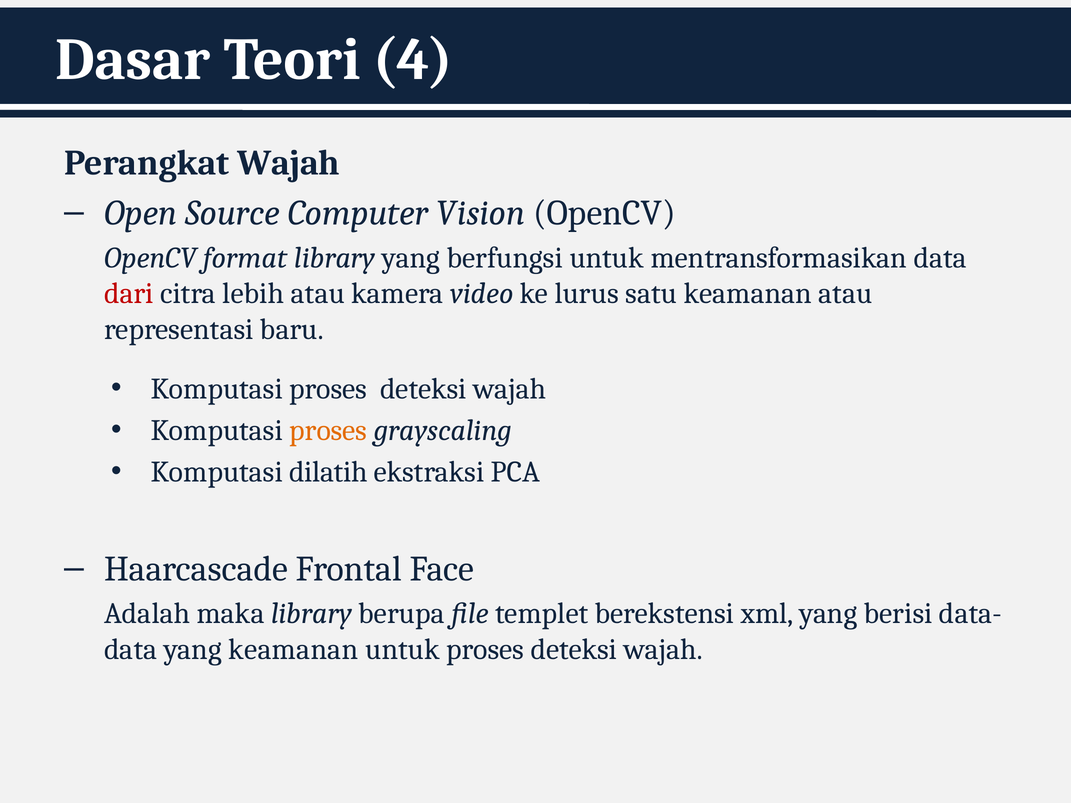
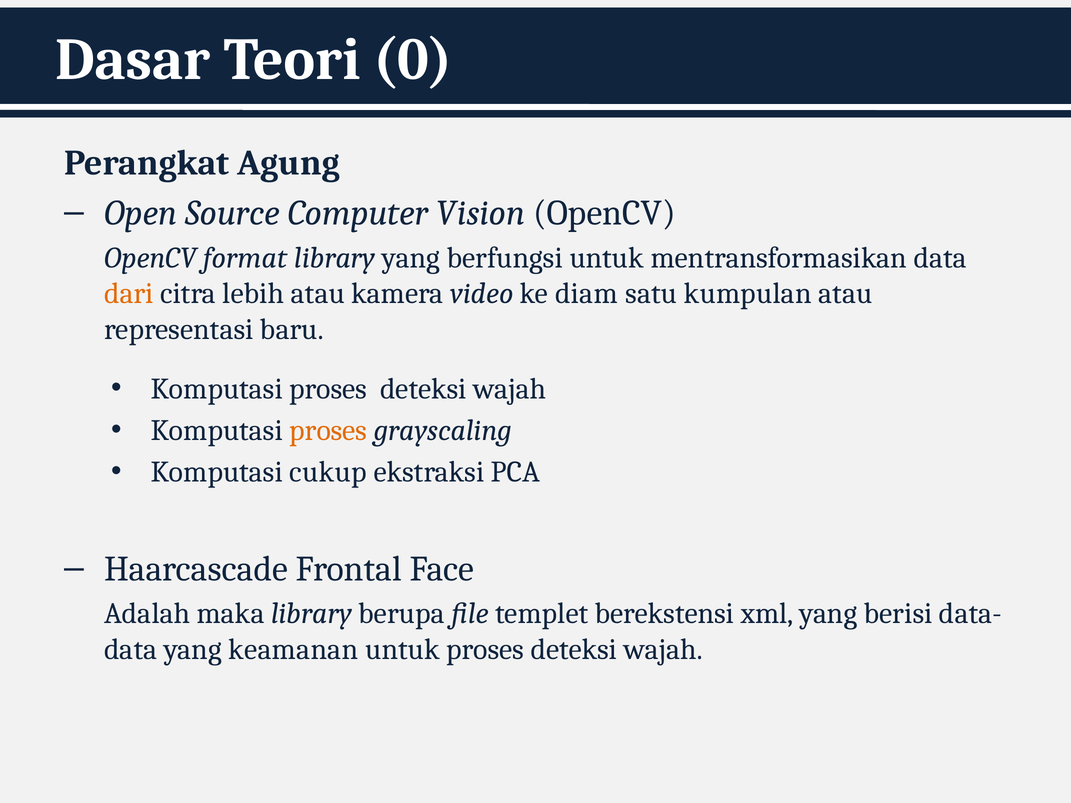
4: 4 -> 0 (413, 59)
Perangkat Wajah: Wajah -> Agung (288, 163)
dari colour: red -> orange (129, 294)
lurus: lurus -> diam (587, 294)
satu keamanan: keamanan -> kumpulan (748, 294)
dilatih: dilatih -> cukup (328, 472)
